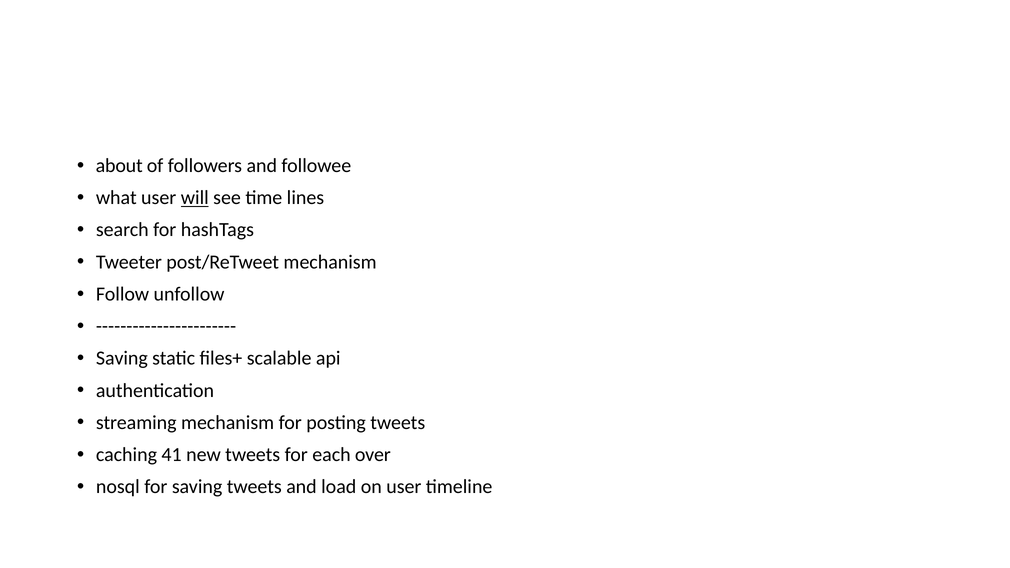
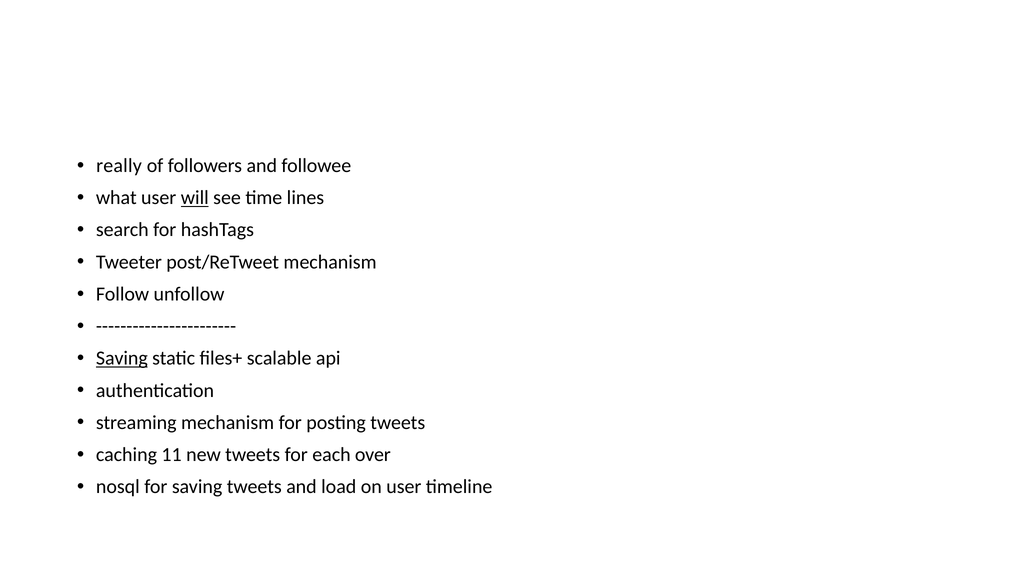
about: about -> really (119, 166)
Saving underline: none -> present (122, 358)
41: 41 -> 11 (172, 455)
